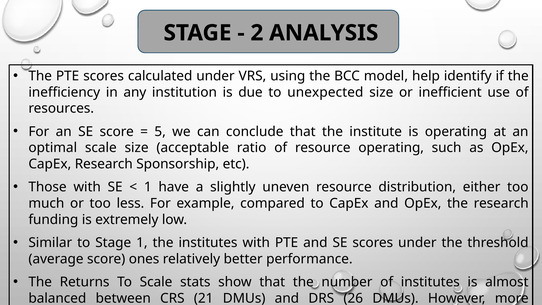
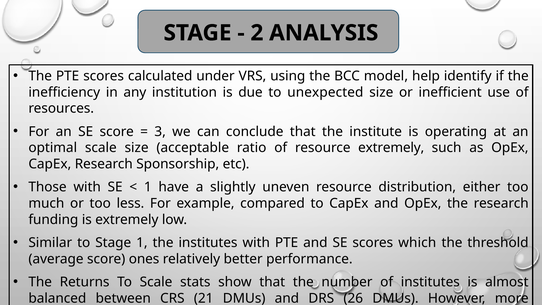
5: 5 -> 3 (160, 131)
resource operating: operating -> extremely (391, 148)
scores under: under -> which (417, 243)
